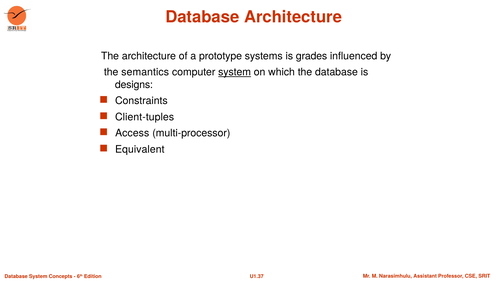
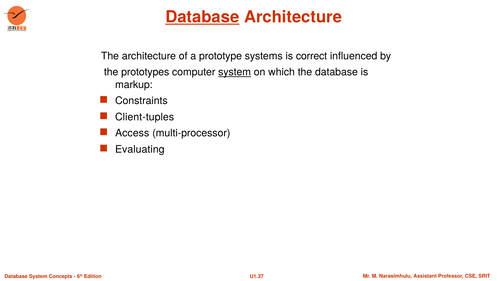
Database underline: none -> present (202, 17)
grades: grades -> correct (312, 56)
semantics: semantics -> prototypes (145, 72)
designs: designs -> markup (134, 85)
Equivalent: Equivalent -> Evaluating (140, 149)
